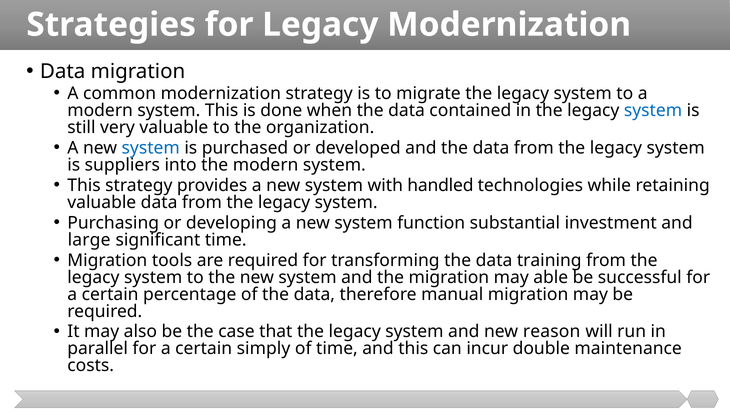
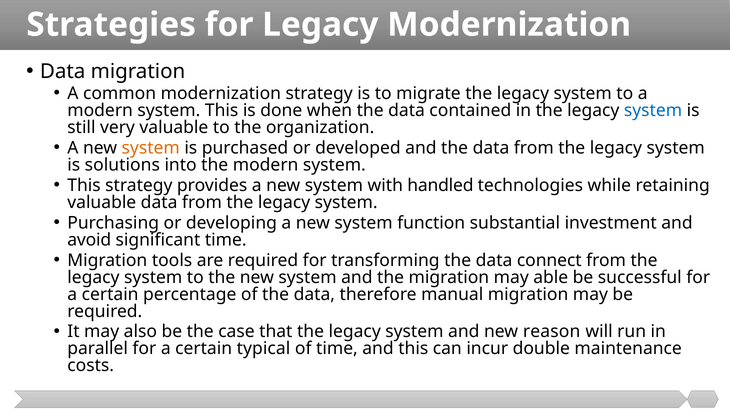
system colour: blue -> orange (151, 148)
suppliers: suppliers -> solutions (122, 165)
large: large -> avoid (89, 240)
training: training -> connect (549, 260)
simply: simply -> typical (263, 348)
